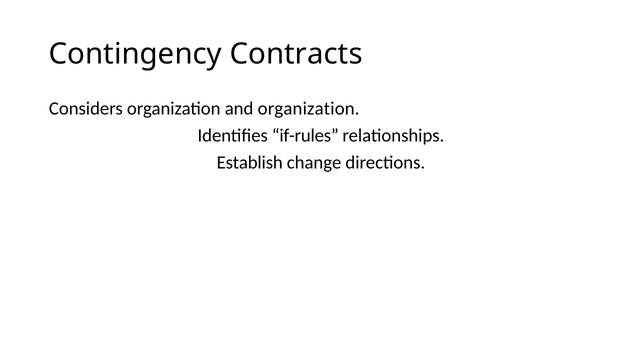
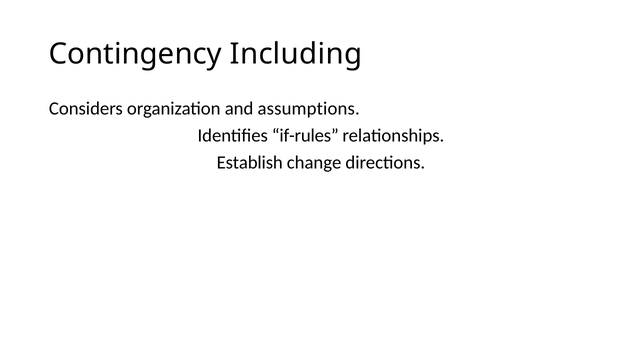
Contracts: Contracts -> Including (296, 54)
and organization: organization -> assumptions (309, 109)
